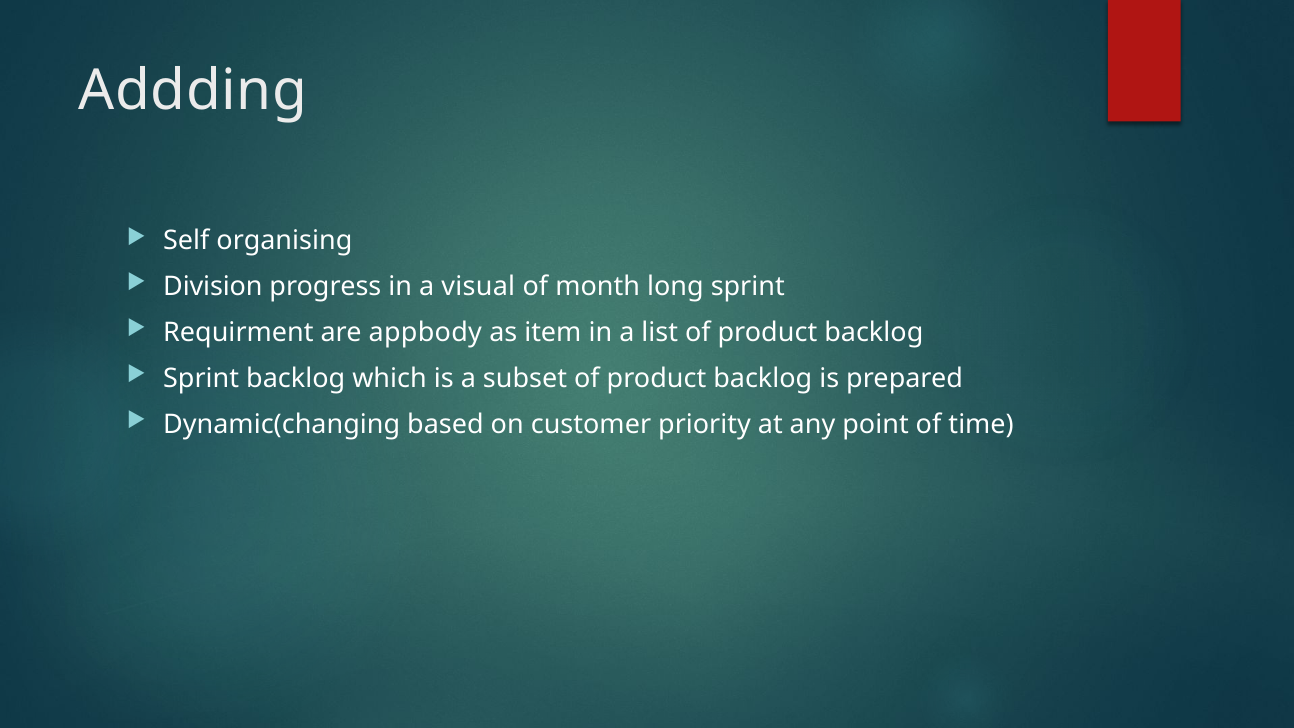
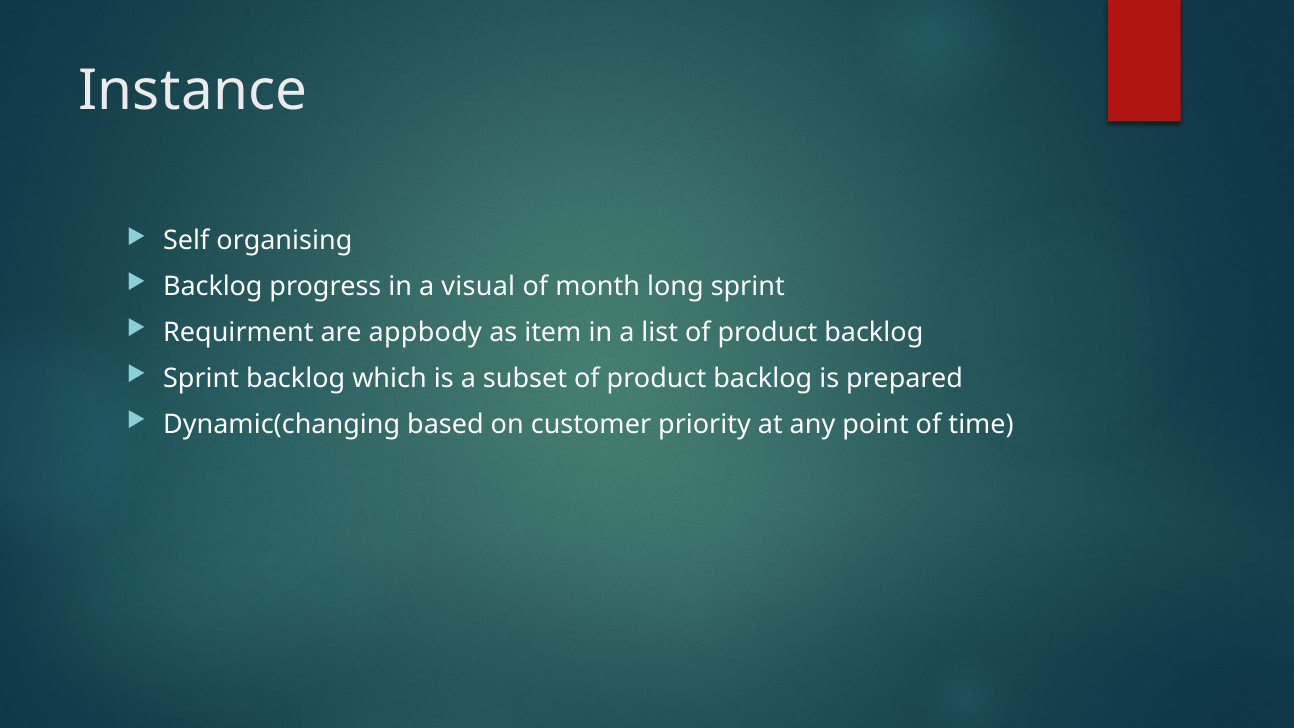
Addding: Addding -> Instance (193, 91)
Division: Division -> Backlog (213, 287)
